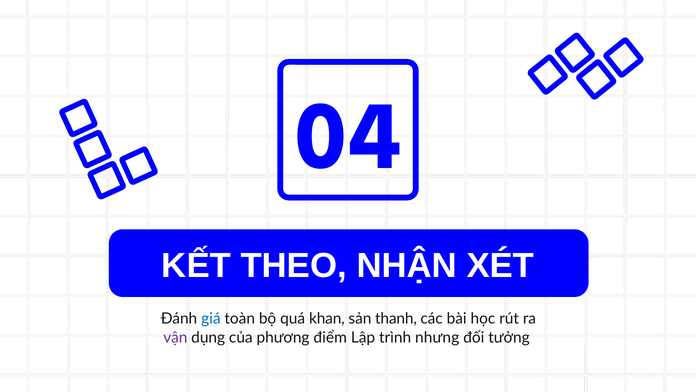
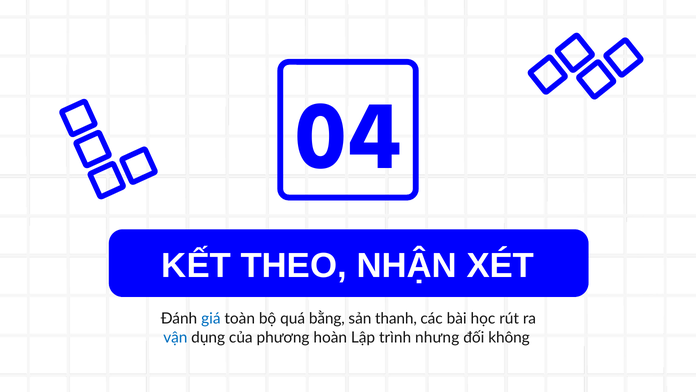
khan: khan -> bằng (327, 318)
vận colour: purple -> blue (175, 337)
điểm: điểm -> hoàn (330, 337)
tưởng: tưởng -> không (509, 337)
